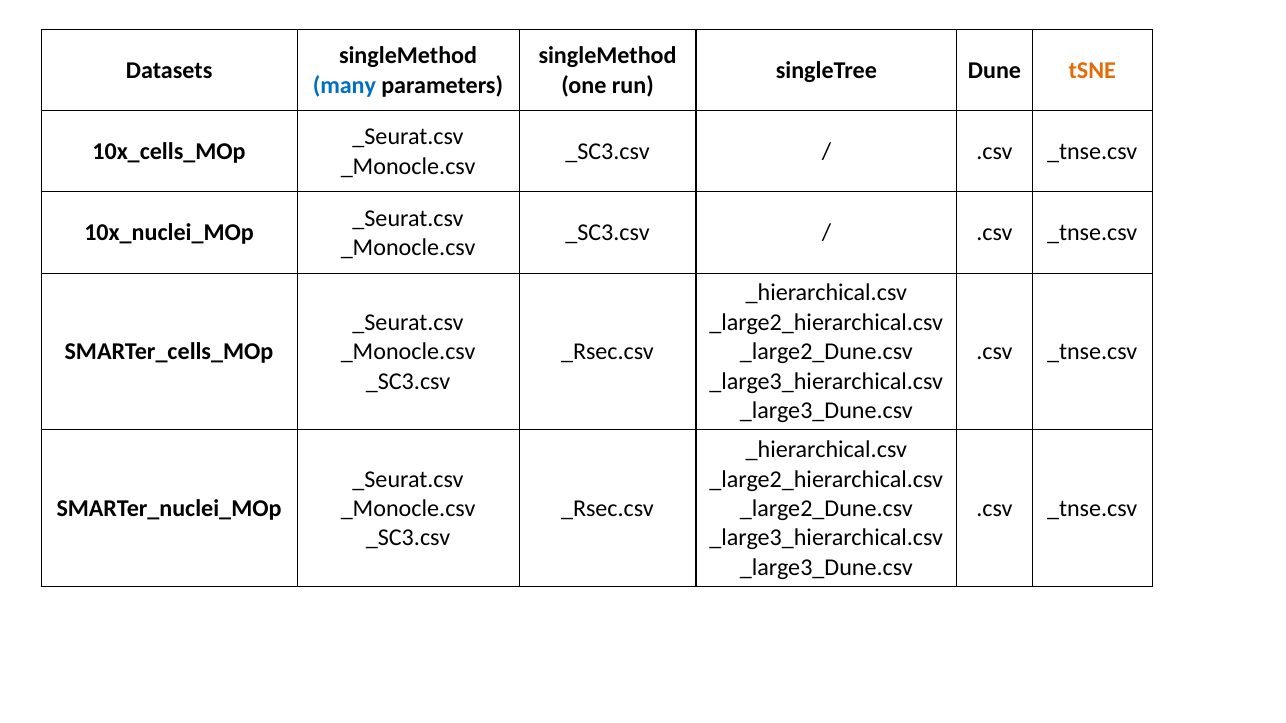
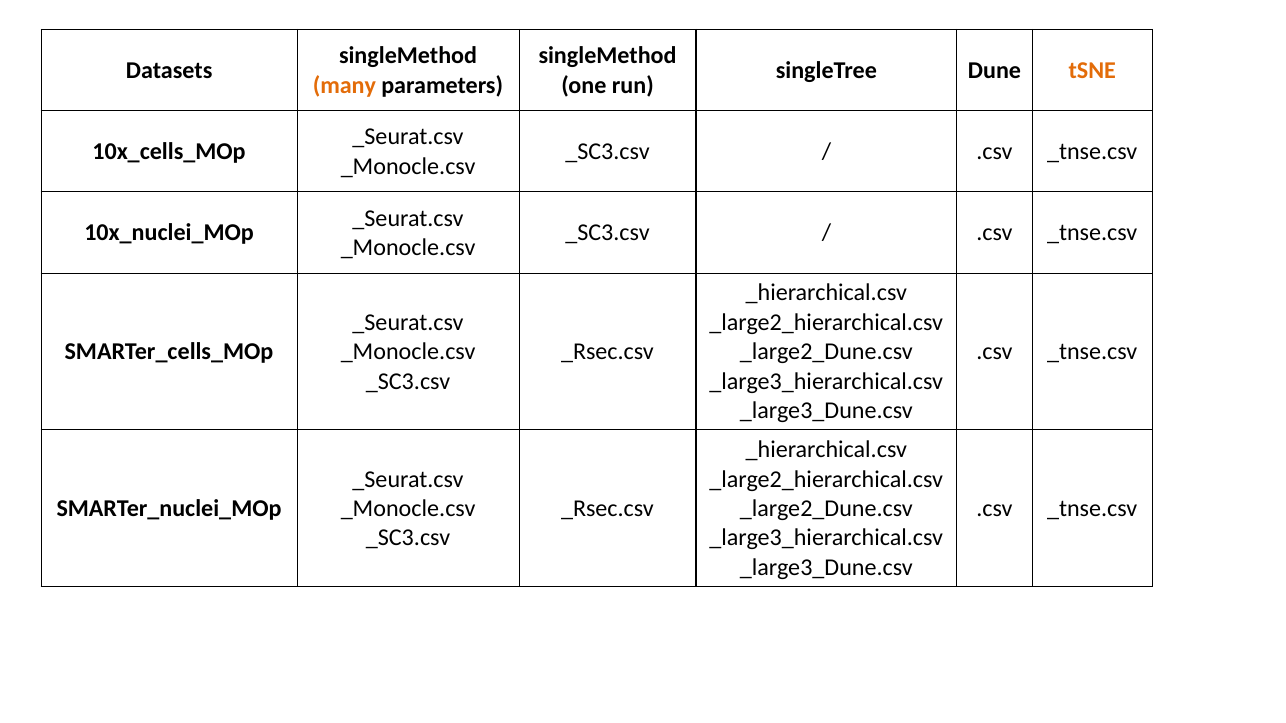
many colour: blue -> orange (344, 85)
